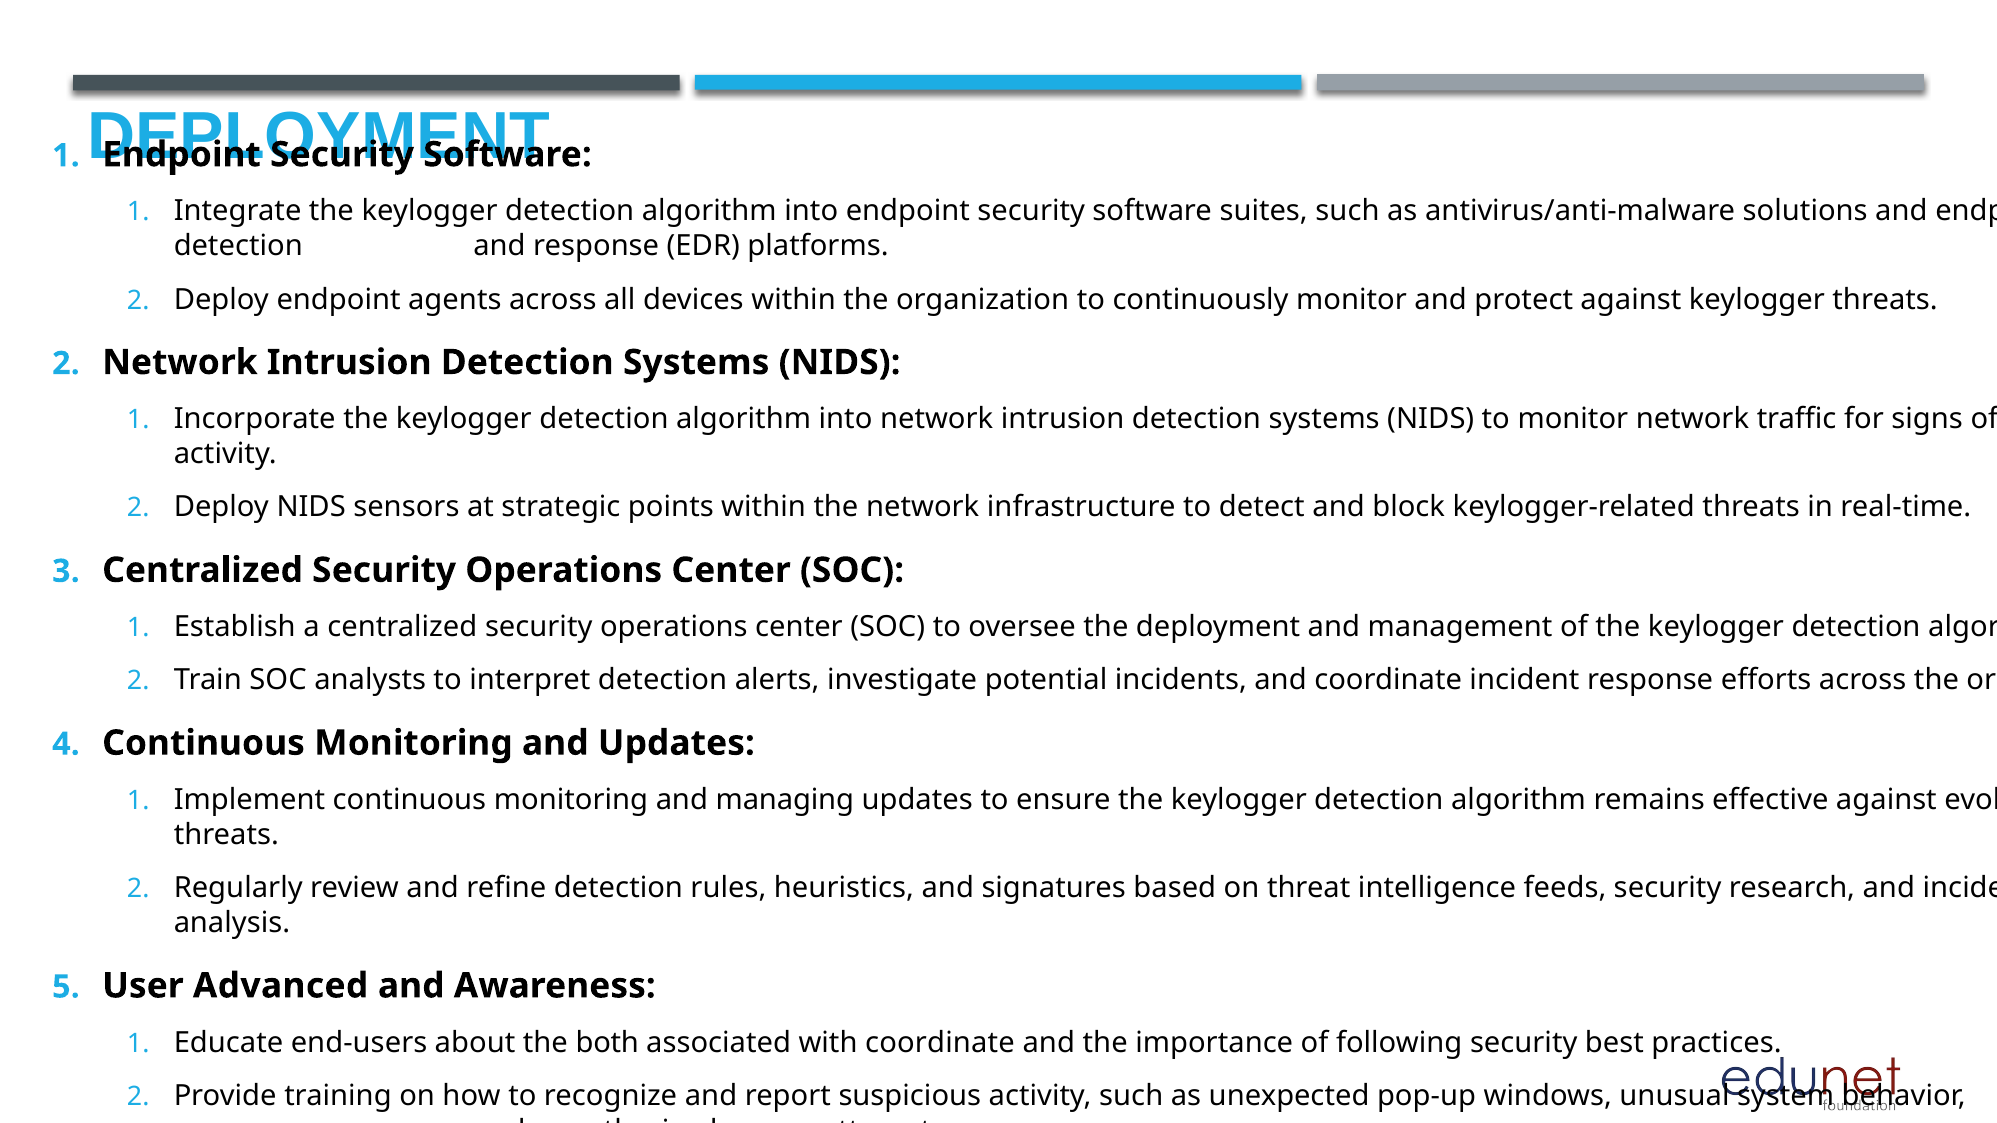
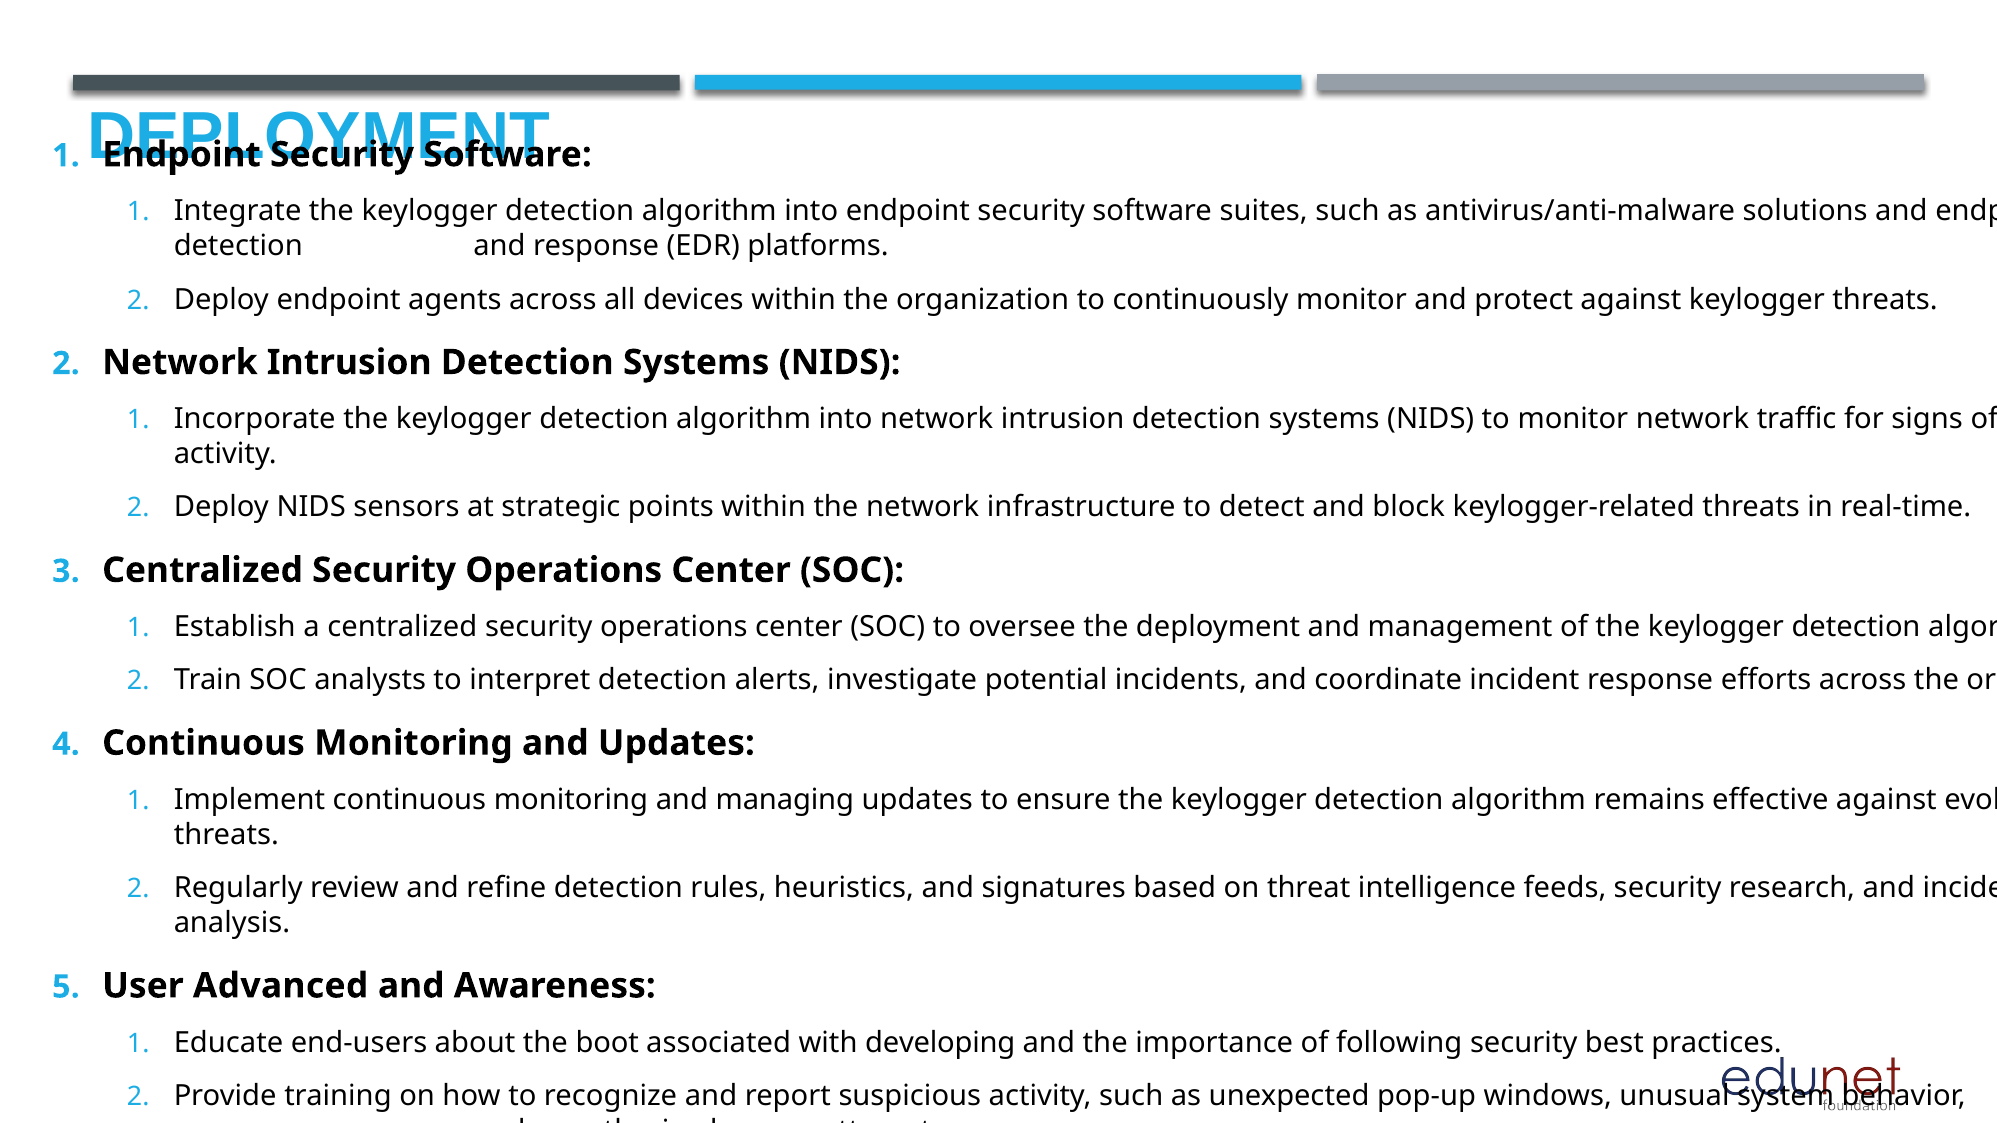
both: both -> boot (607, 1043)
with coordinate: coordinate -> developing (940, 1043)
